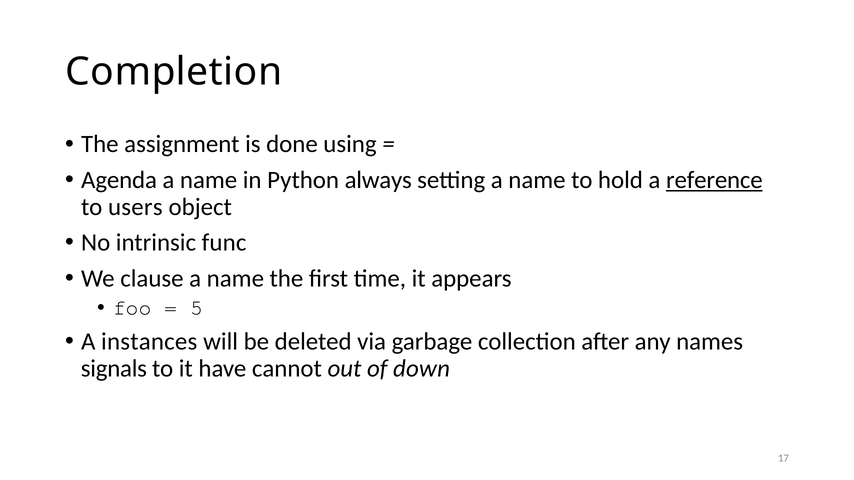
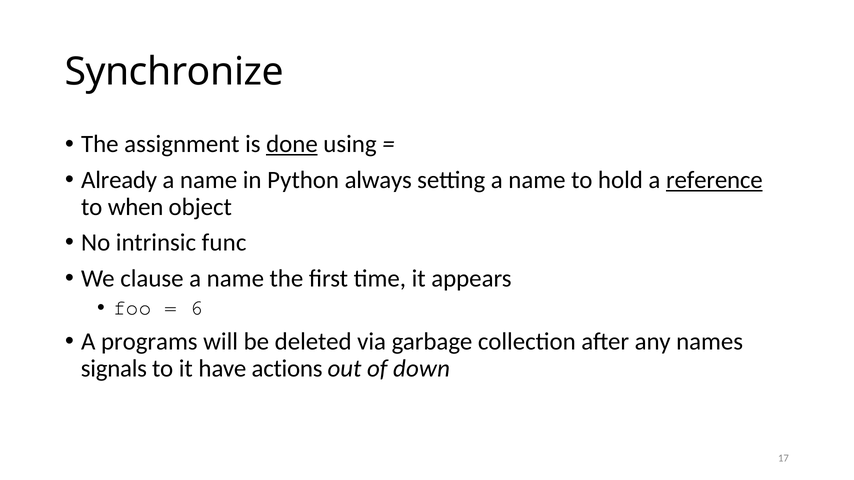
Completion: Completion -> Synchronize (174, 72)
done underline: none -> present (292, 144)
Agenda: Agenda -> Already (119, 180)
users: users -> when (136, 207)
5: 5 -> 6 (196, 308)
instances: instances -> programs (149, 342)
cannot: cannot -> actions (287, 369)
